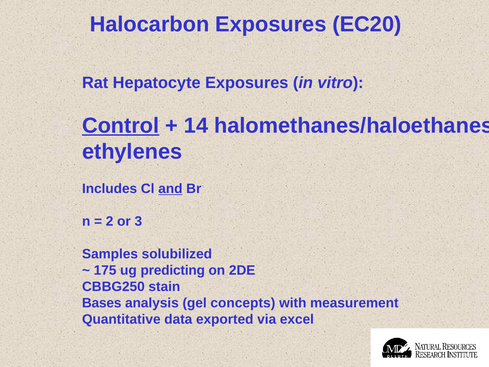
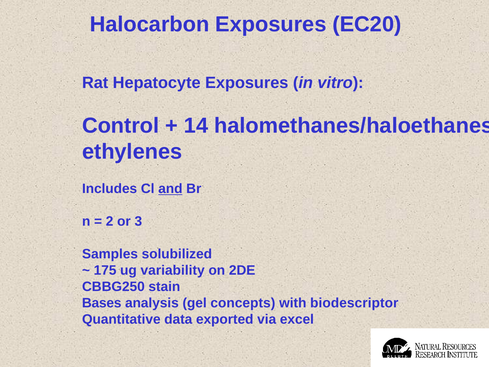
Control underline: present -> none (121, 126)
predicting: predicting -> variability (173, 270)
measurement: measurement -> biodescriptor (354, 303)
